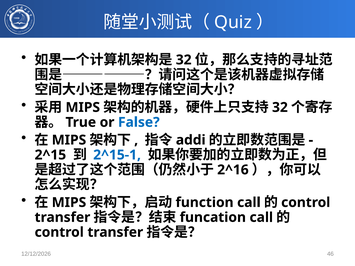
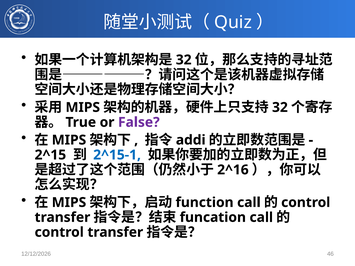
False colour: blue -> purple (139, 122)
